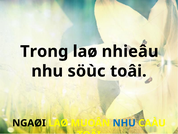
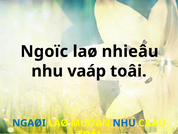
Trong: Trong -> Ngoïc (44, 51)
söùc: söùc -> vaáp (87, 71)
NGAØI colour: black -> blue (29, 123)
